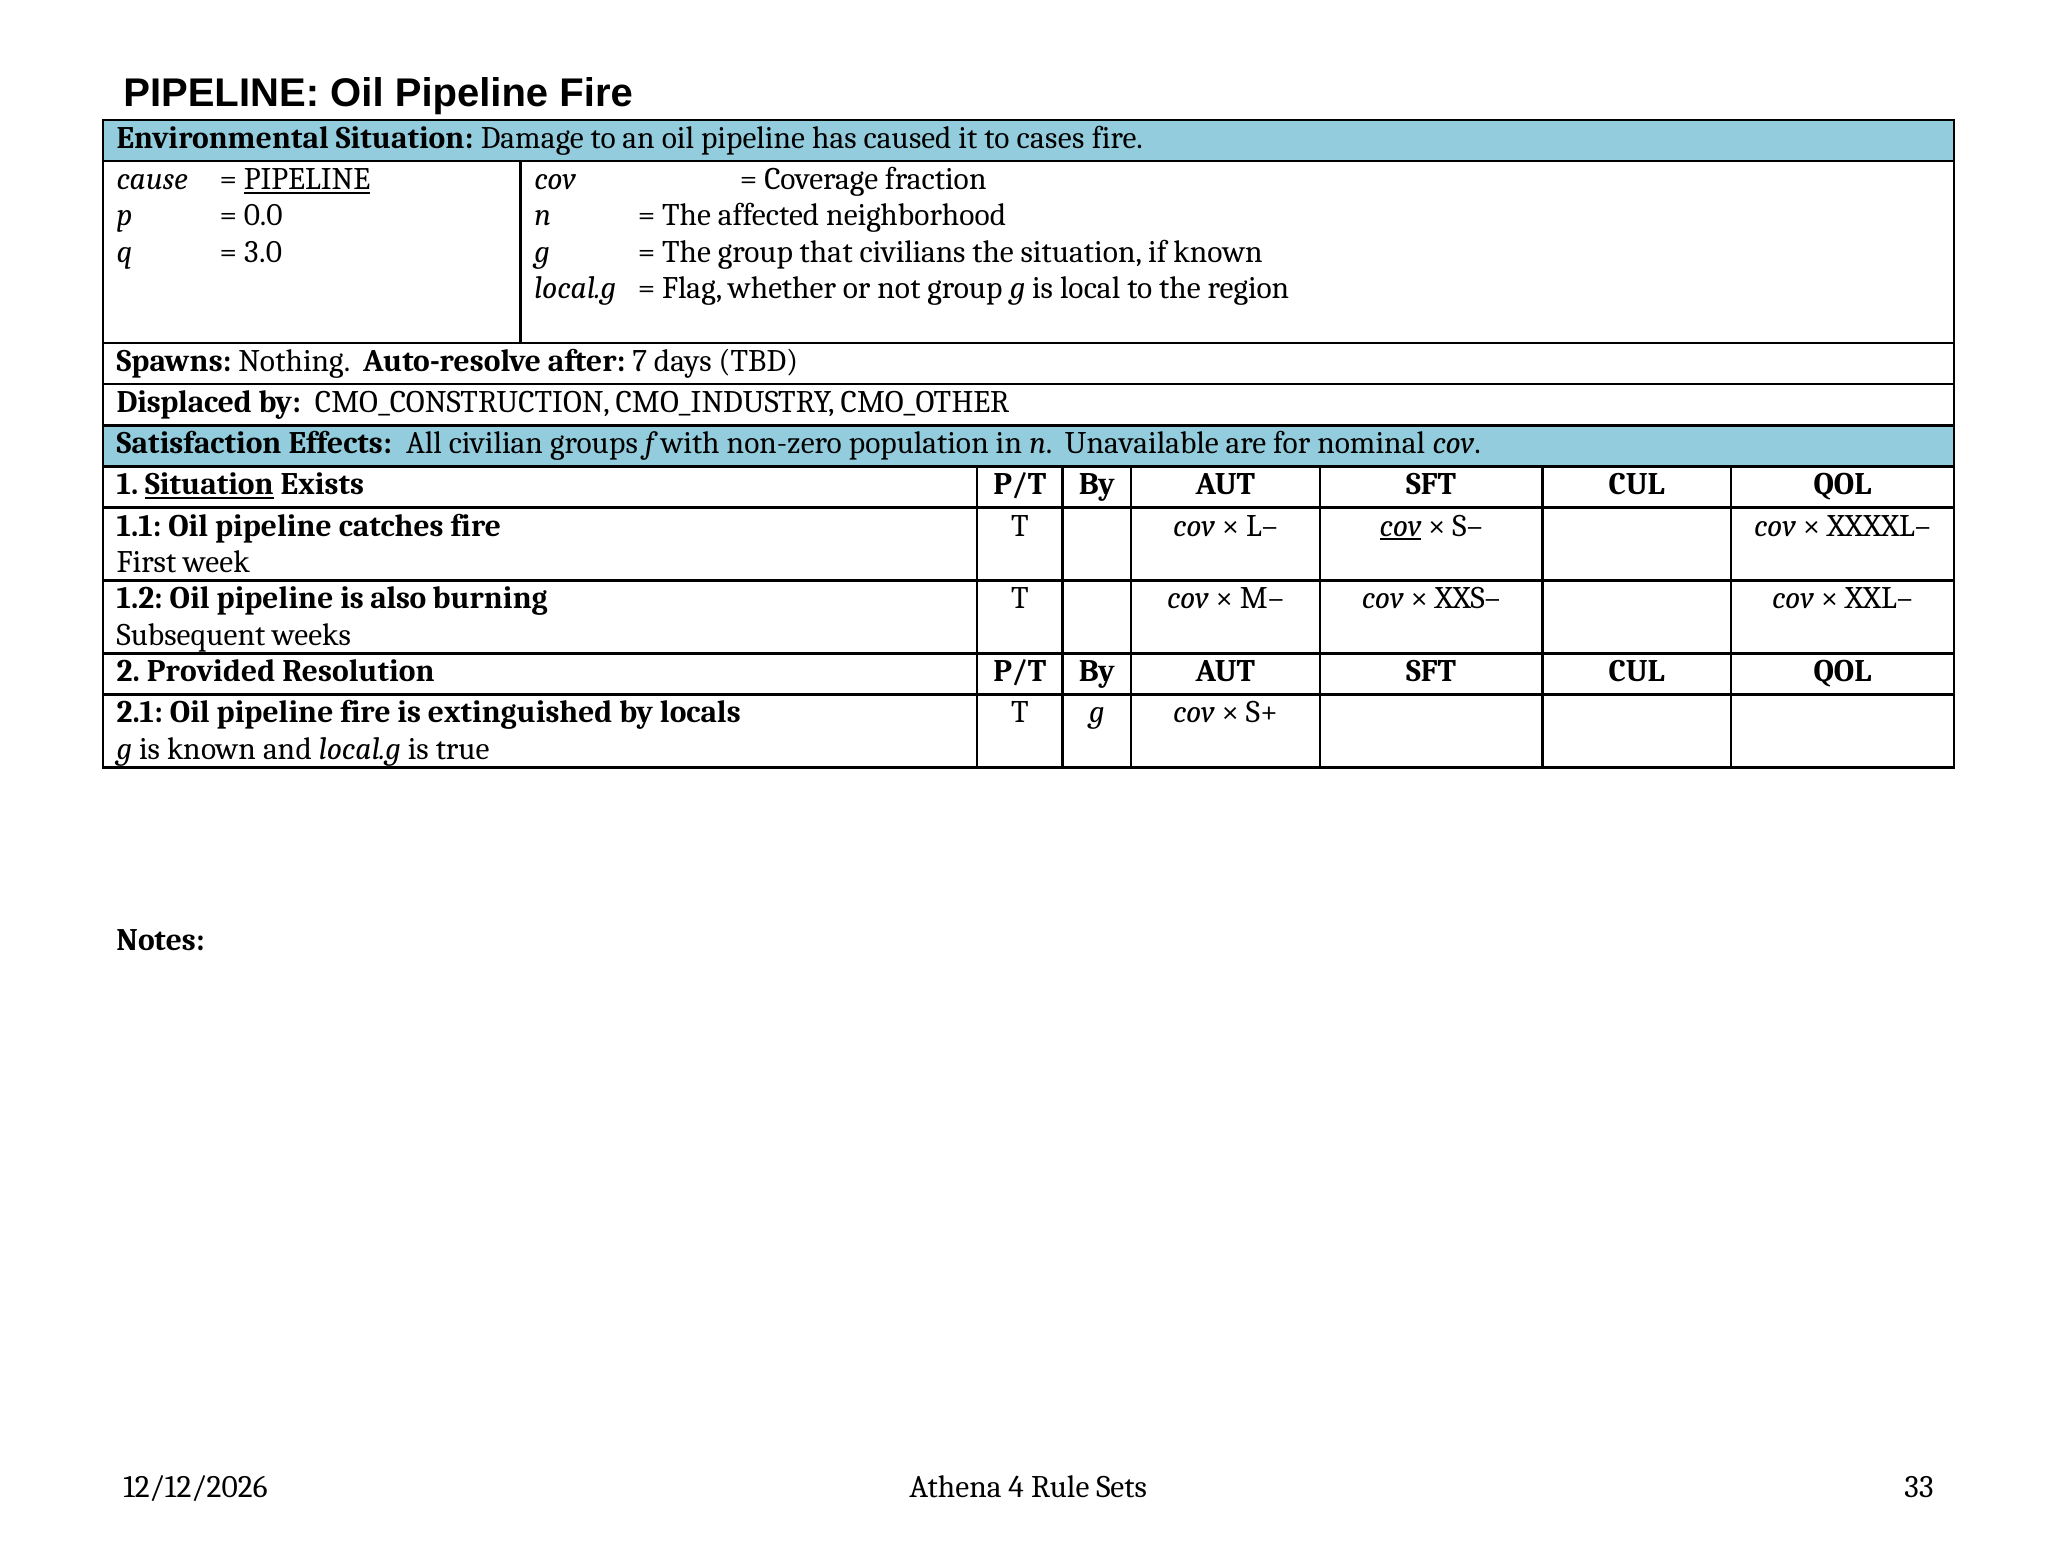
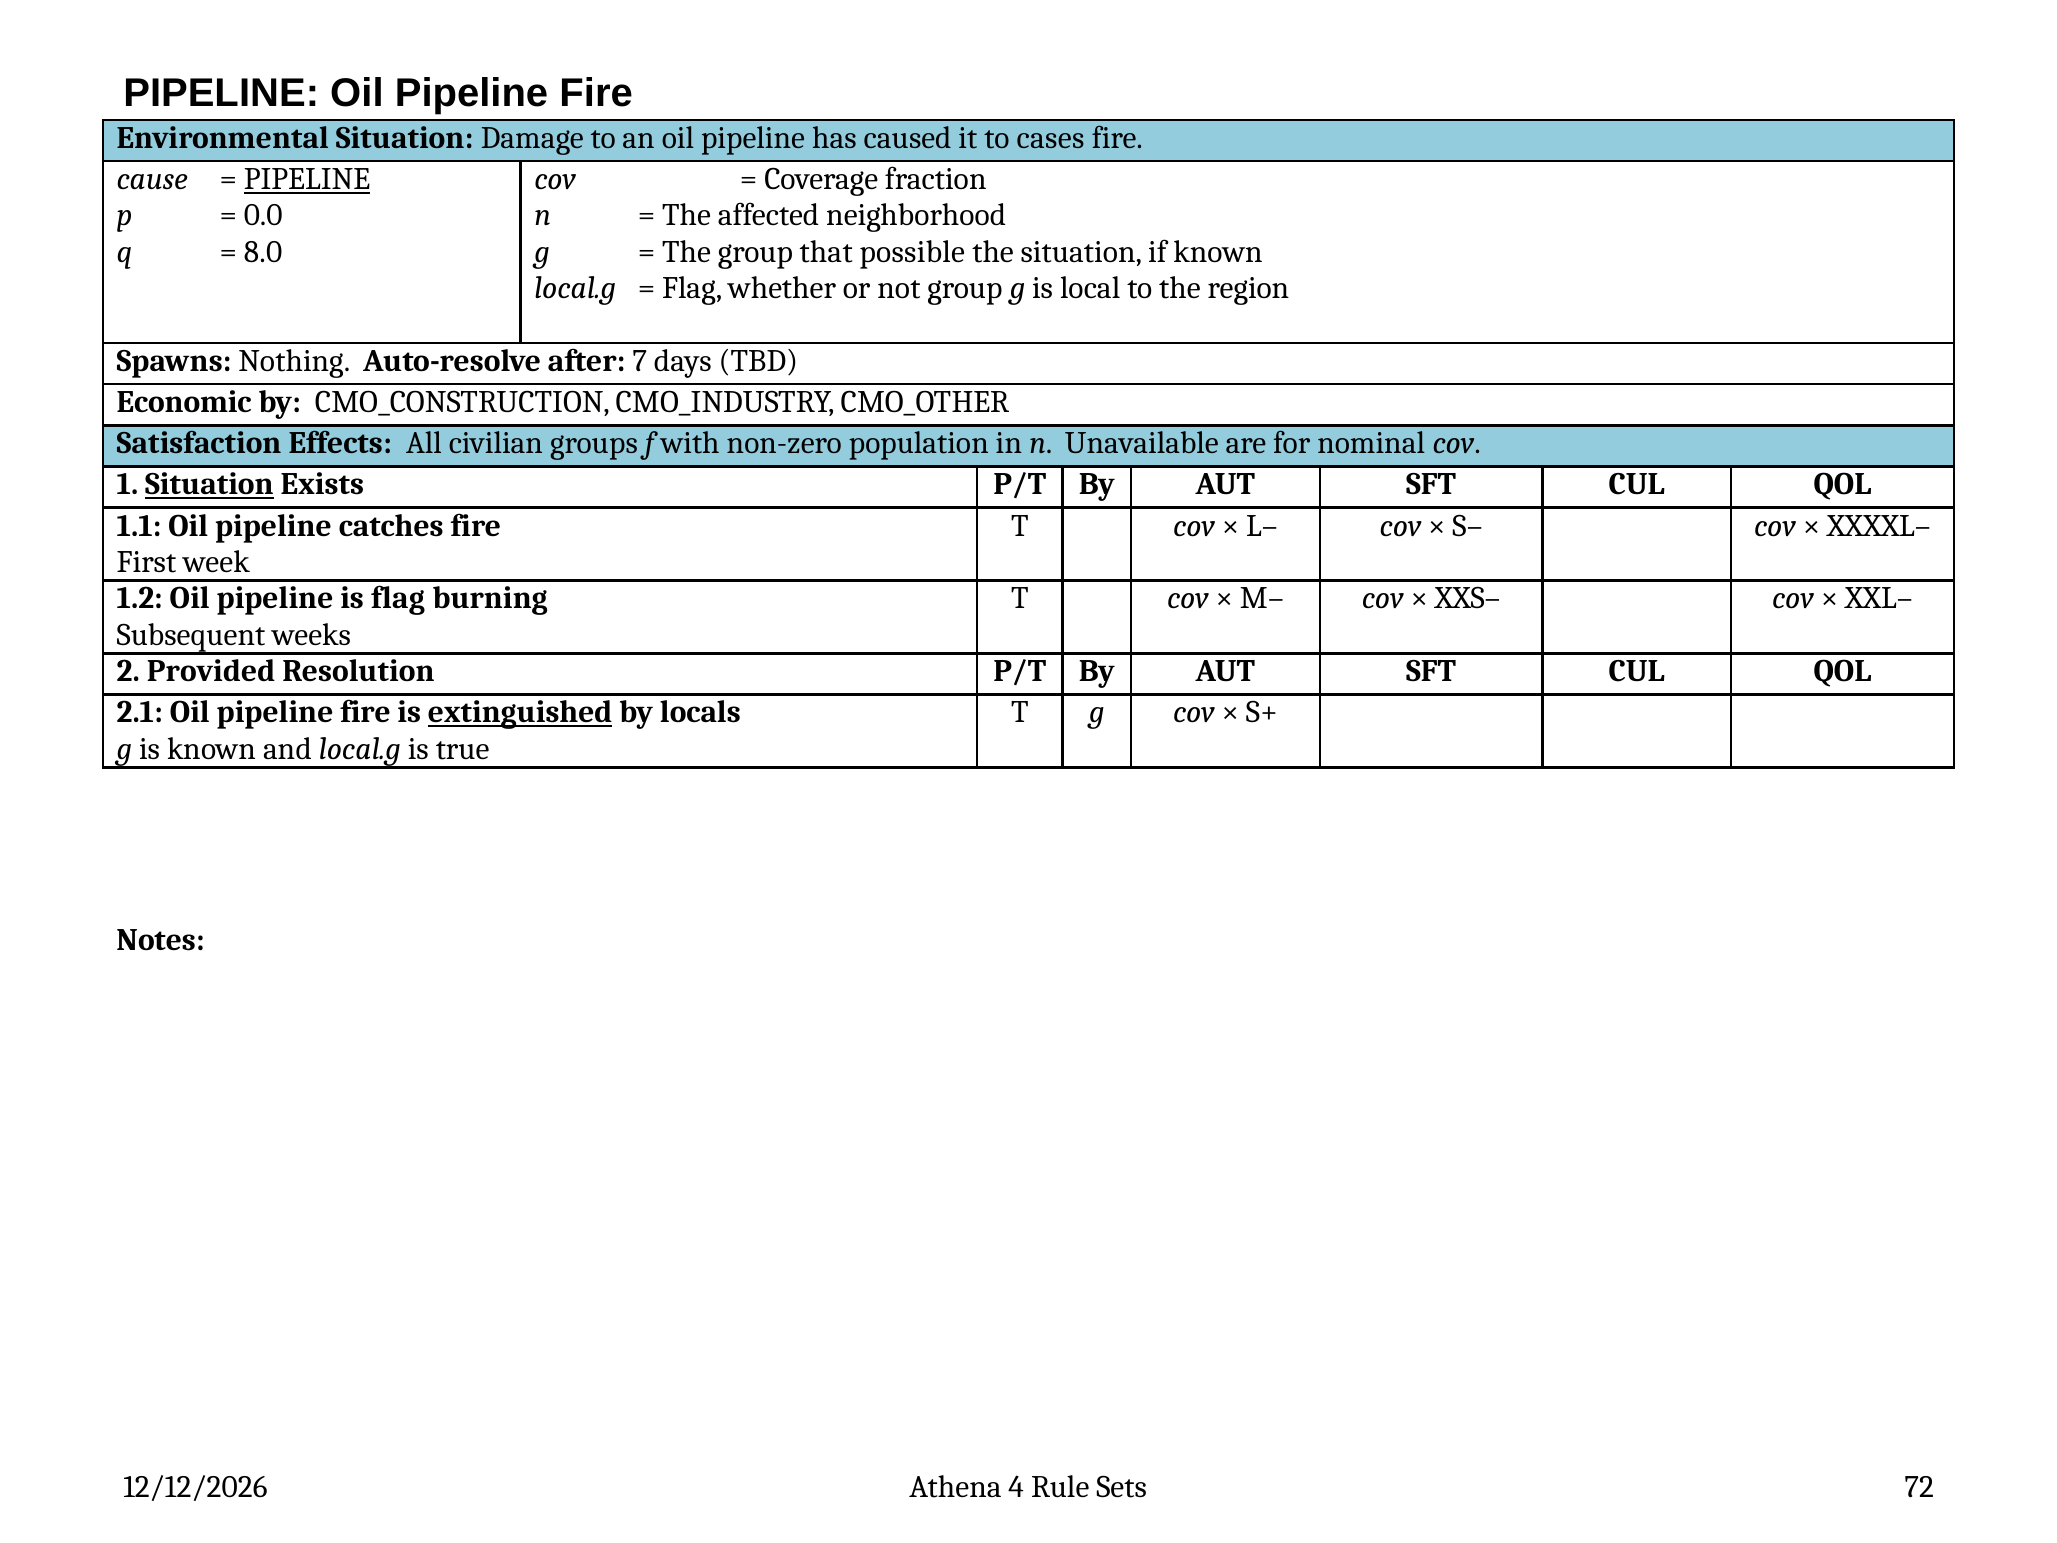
3.0: 3.0 -> 8.0 (263, 252)
civilians: civilians -> possible (912, 252)
Displaced: Displaced -> Economic (184, 402)
cov underline: present -> none (1401, 526)
is also: also -> flag (398, 598)
extinguished underline: none -> present (520, 712)
33: 33 -> 72 (1919, 1487)
